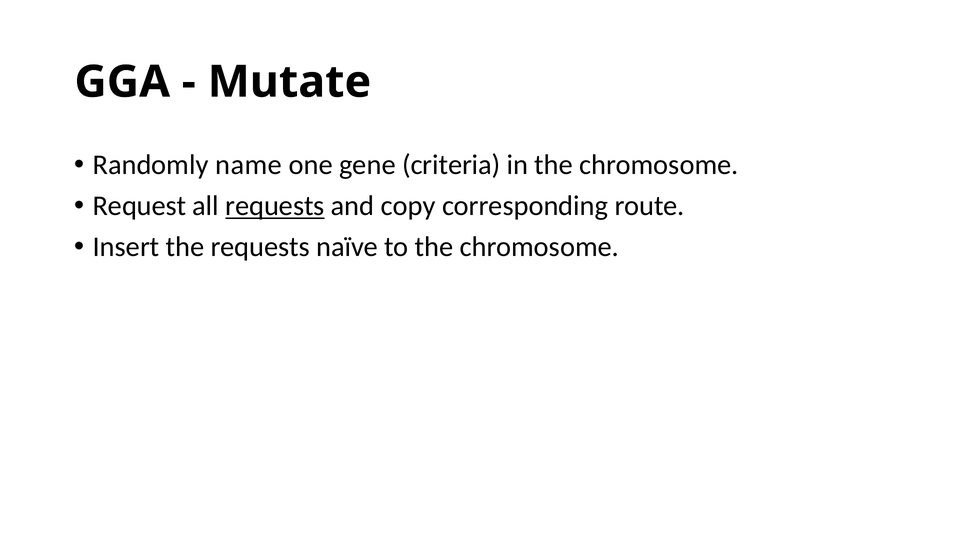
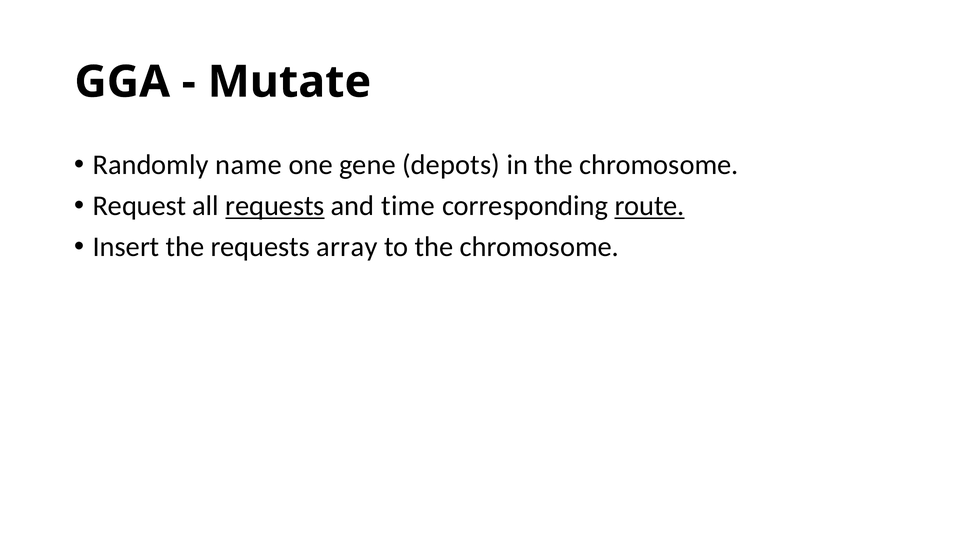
criteria: criteria -> depots (451, 165)
copy: copy -> time (408, 206)
route underline: none -> present (650, 206)
naïve: naïve -> array (347, 247)
